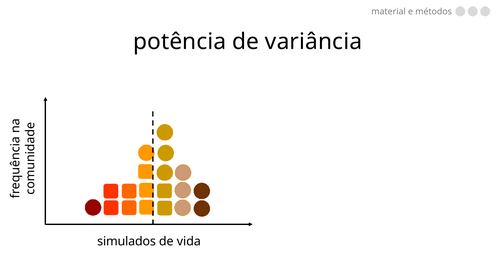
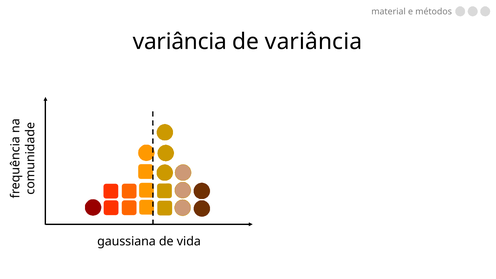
potência: potência -> variância (180, 42)
simulados: simulados -> gaussiana (127, 241)
